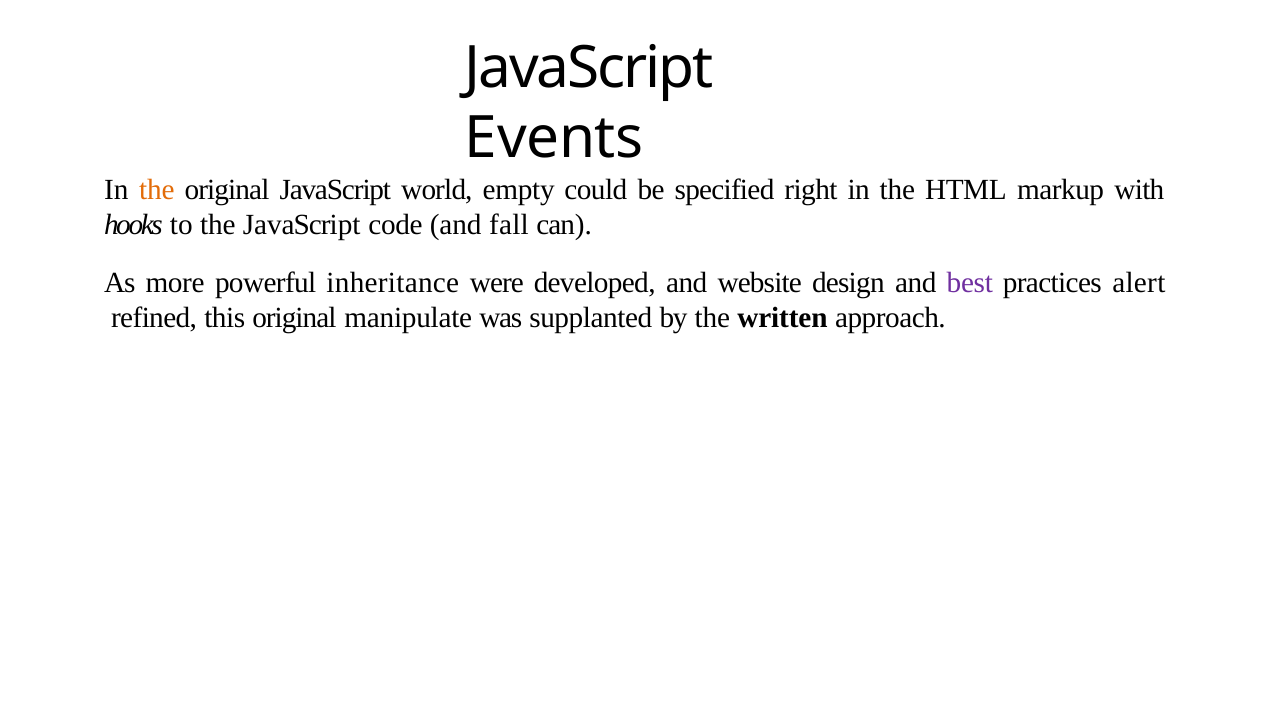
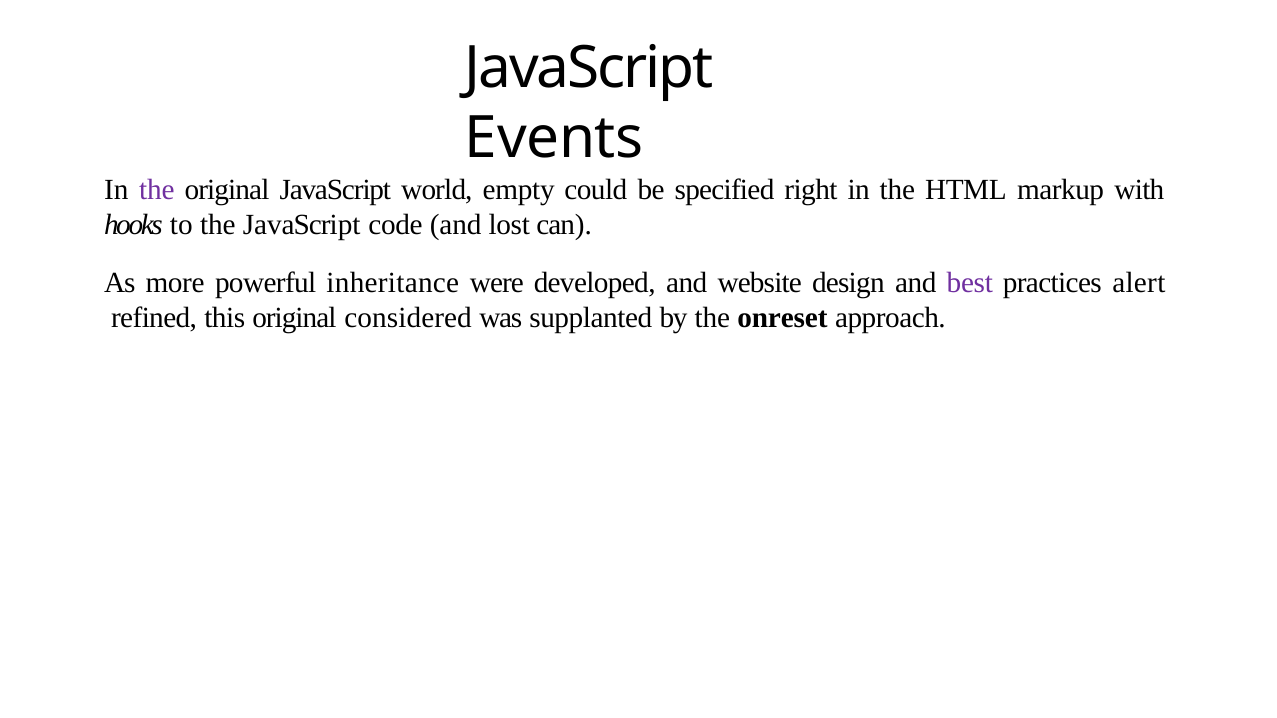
the colour: orange -> purple (157, 190)
fall: fall -> lost (509, 225)
manipulate: manipulate -> considered (408, 318)
written: written -> onreset (782, 318)
